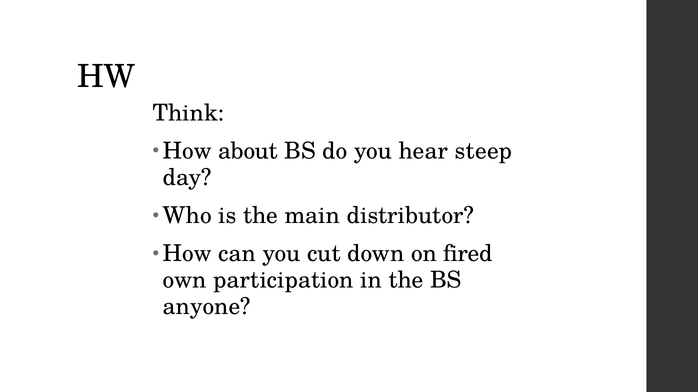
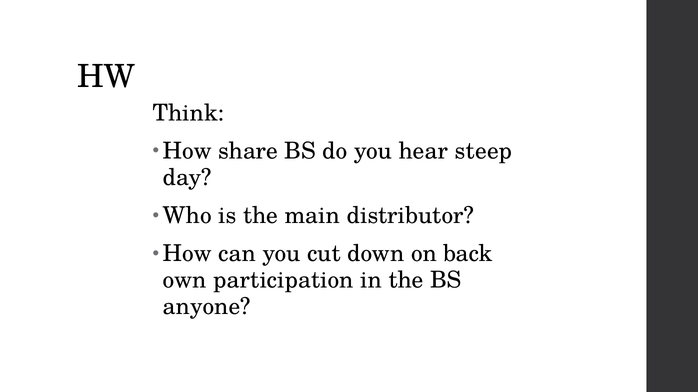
about: about -> share (248, 151)
fired: fired -> back (468, 254)
